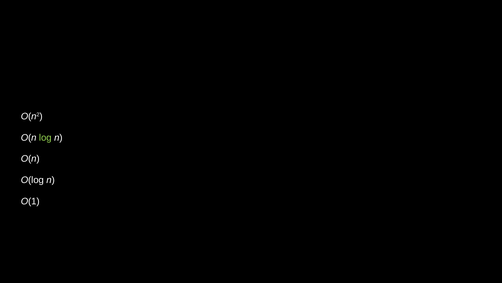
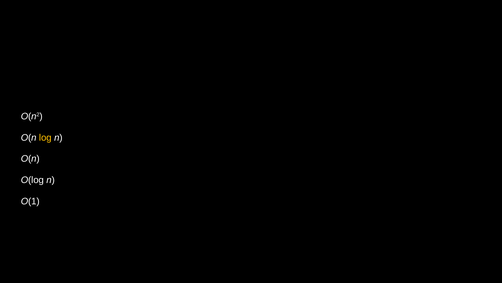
log colour: light green -> yellow (45, 137)
